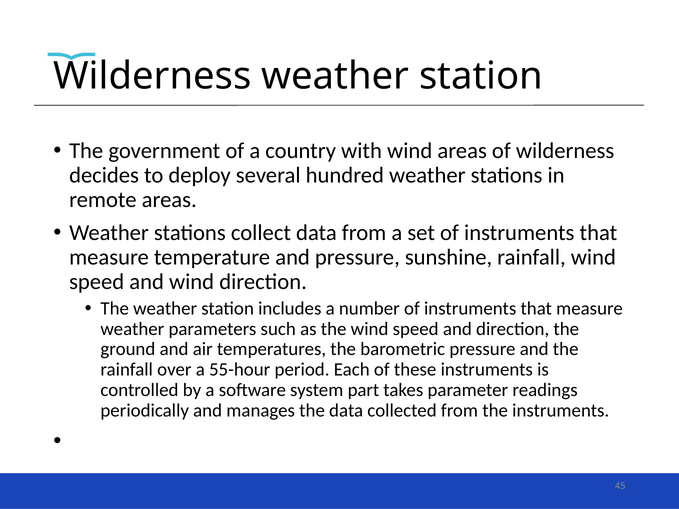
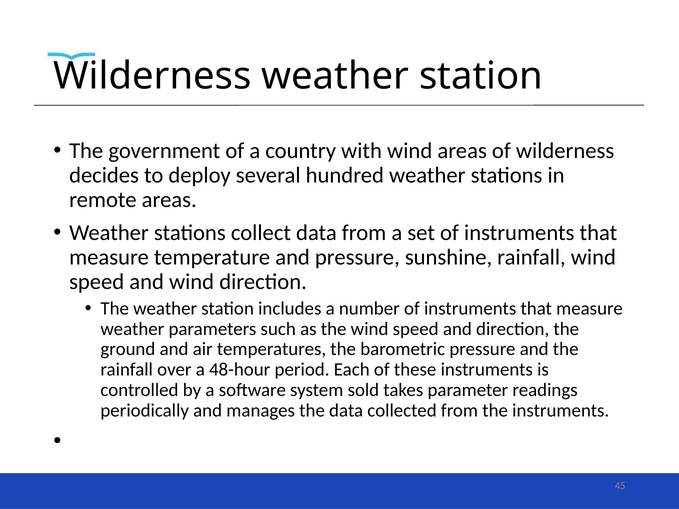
55-hour: 55-hour -> 48-hour (240, 370)
part: part -> sold (363, 390)
